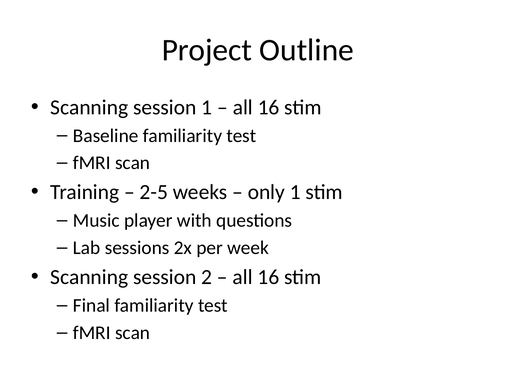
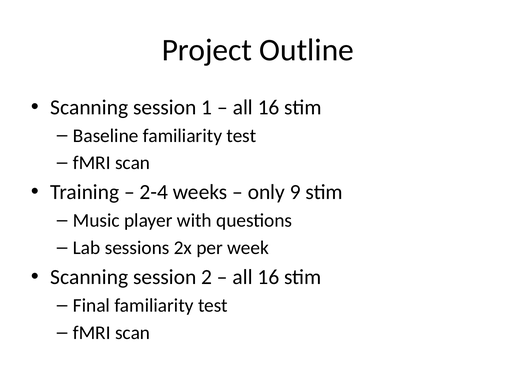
2-5: 2-5 -> 2-4 (154, 192)
only 1: 1 -> 9 (295, 192)
